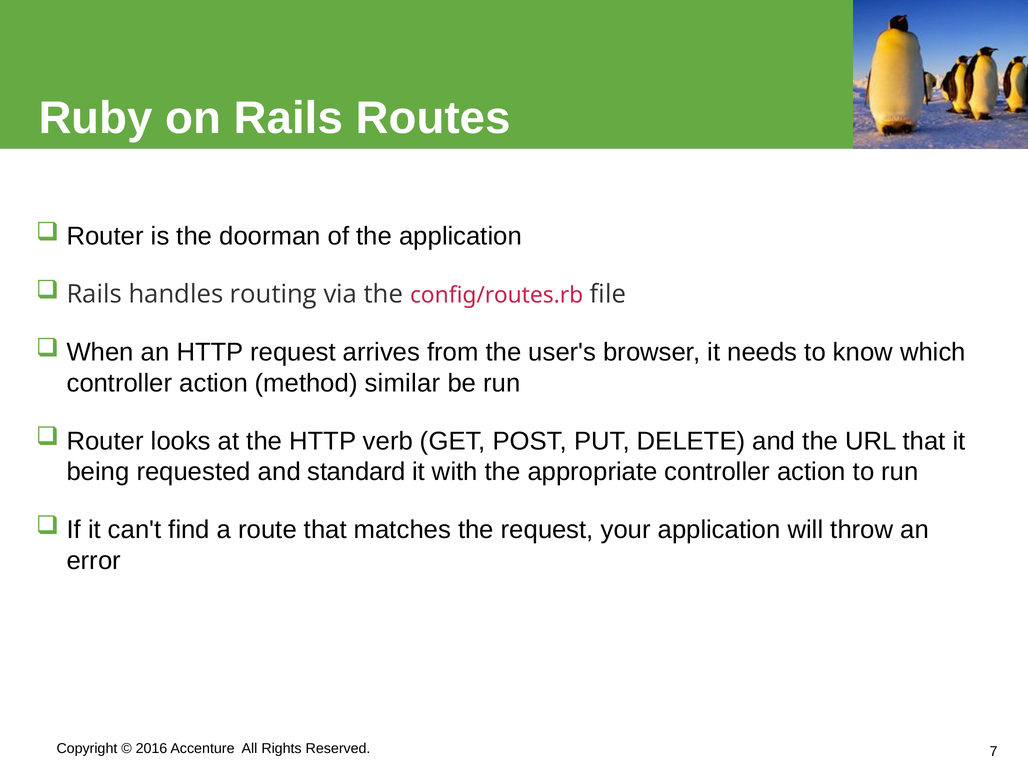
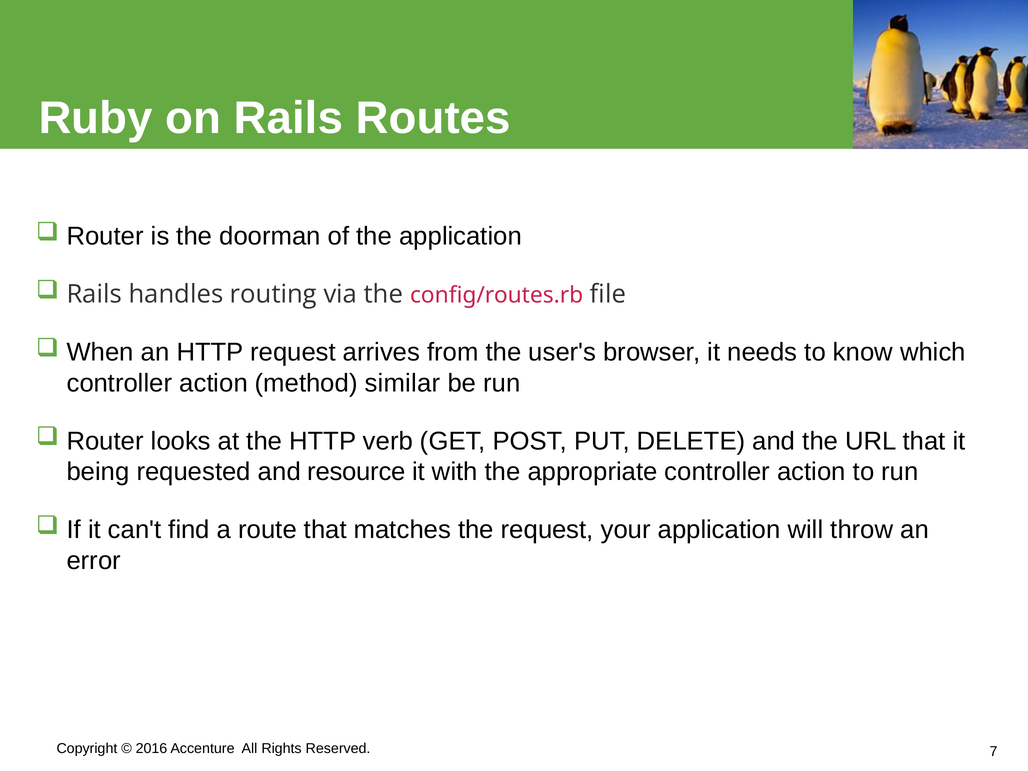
standard: standard -> resource (357, 472)
